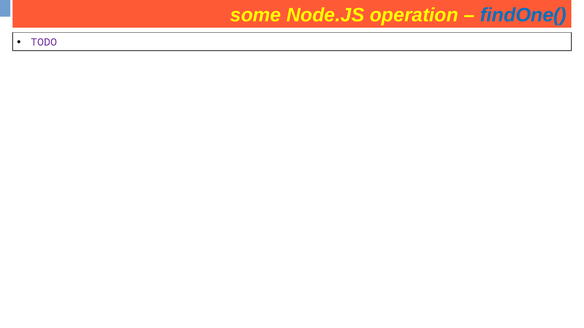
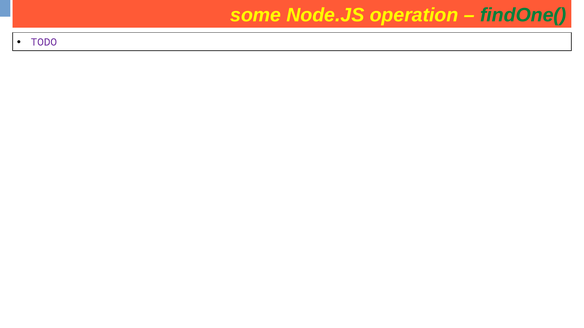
findOne( colour: blue -> green (523, 15)
